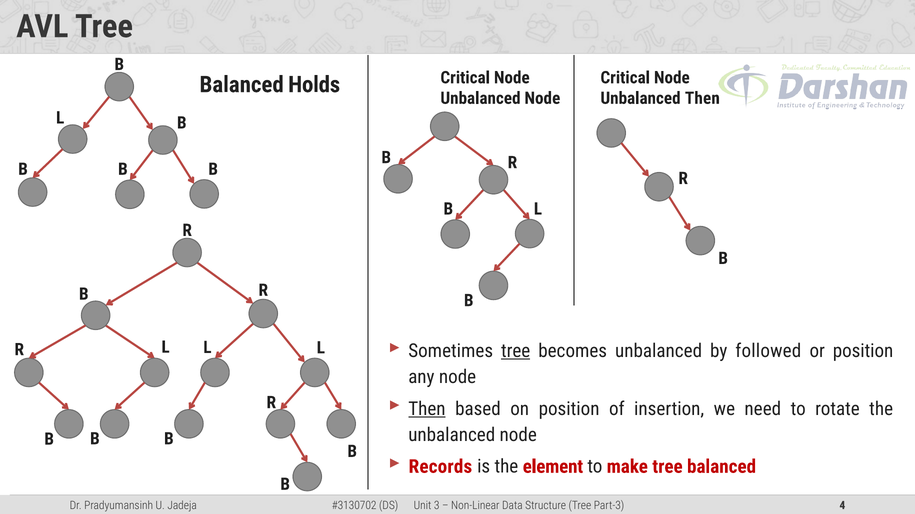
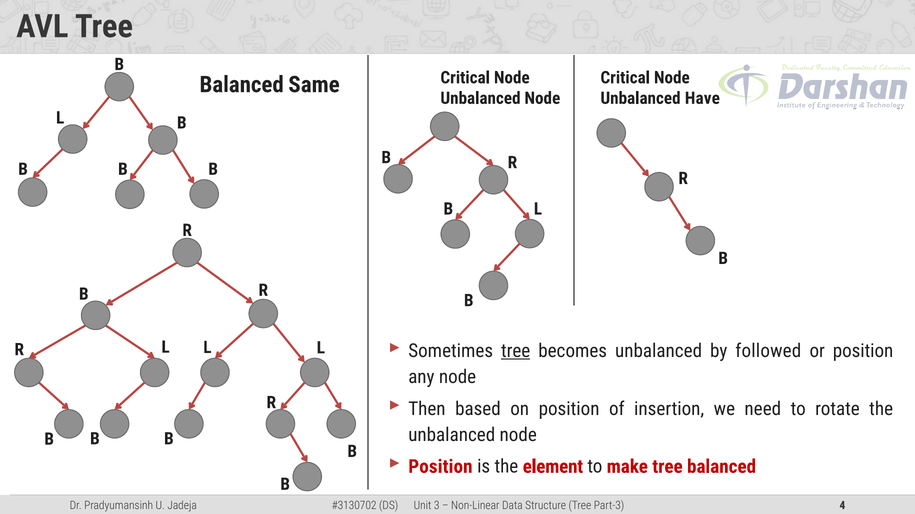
Holds: Holds -> Same (314, 85)
Unbalanced Then: Then -> Have (702, 98)
Then underline: present -> none (427, 409)
Records: Records -> Position (440, 467)
